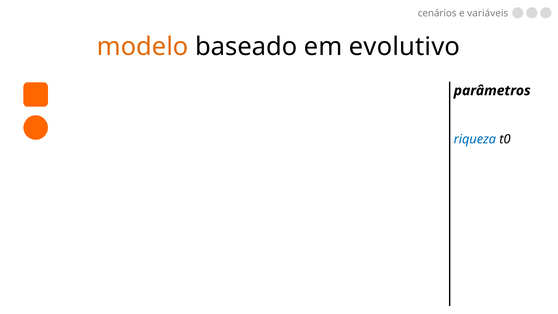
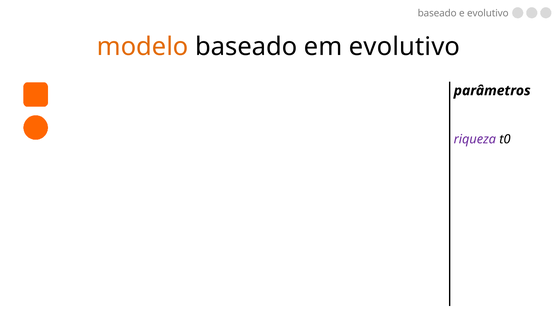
cenários: cenários -> baseado (437, 13)
e variáveis: variáveis -> evolutivo (488, 13)
riqueza colour: blue -> purple (475, 139)
